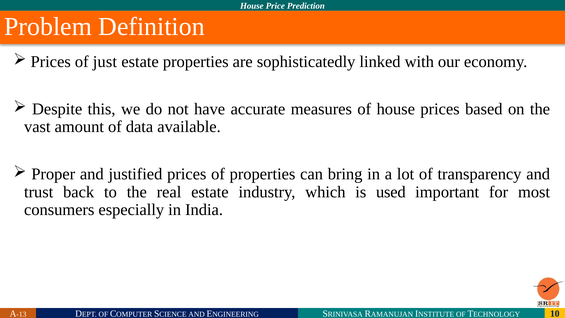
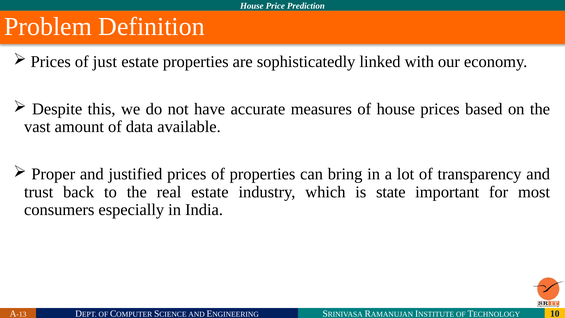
used: used -> state (391, 192)
